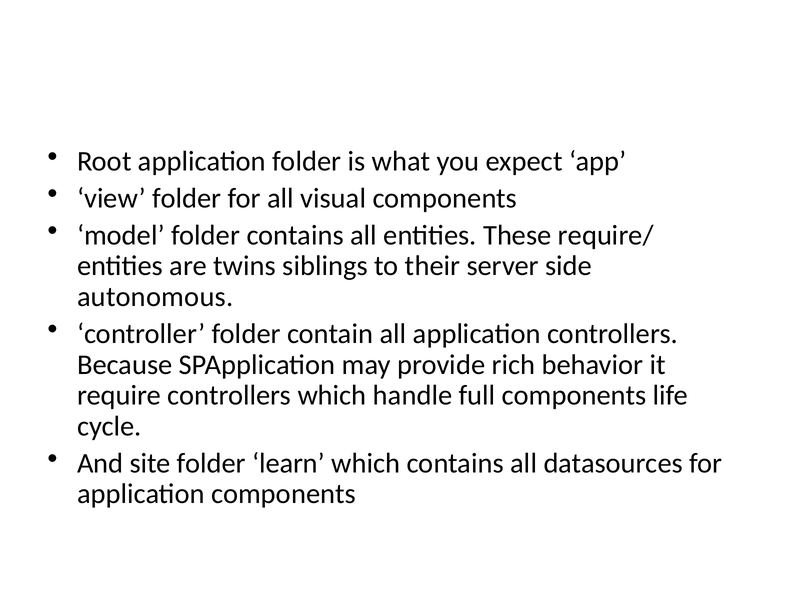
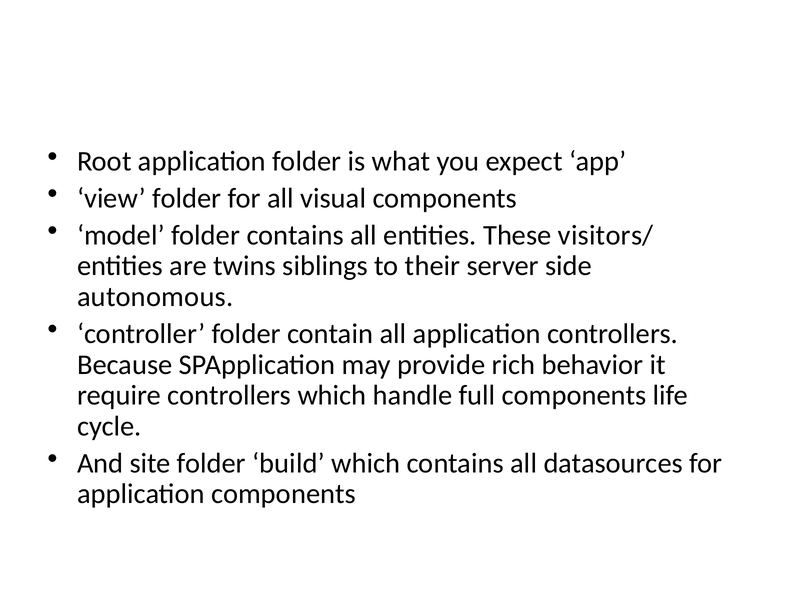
require/: require/ -> visitors/ (606, 236)
learn: learn -> build (289, 464)
